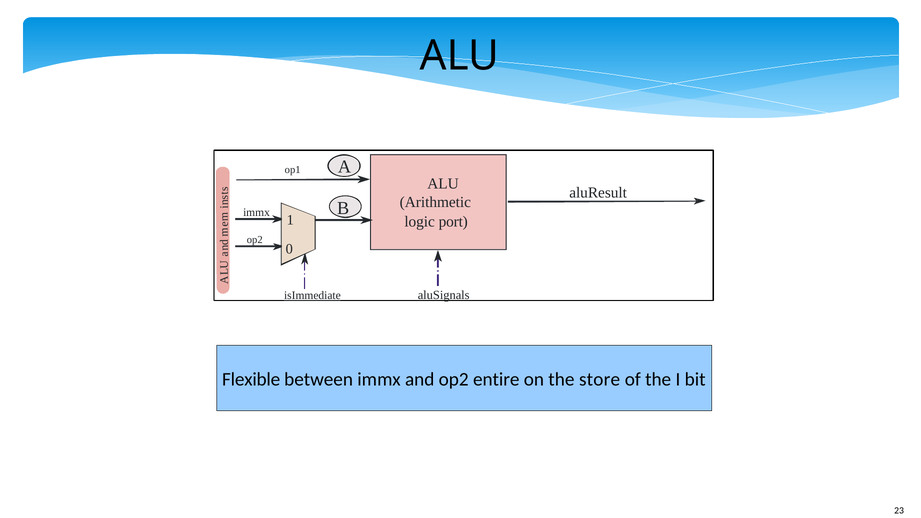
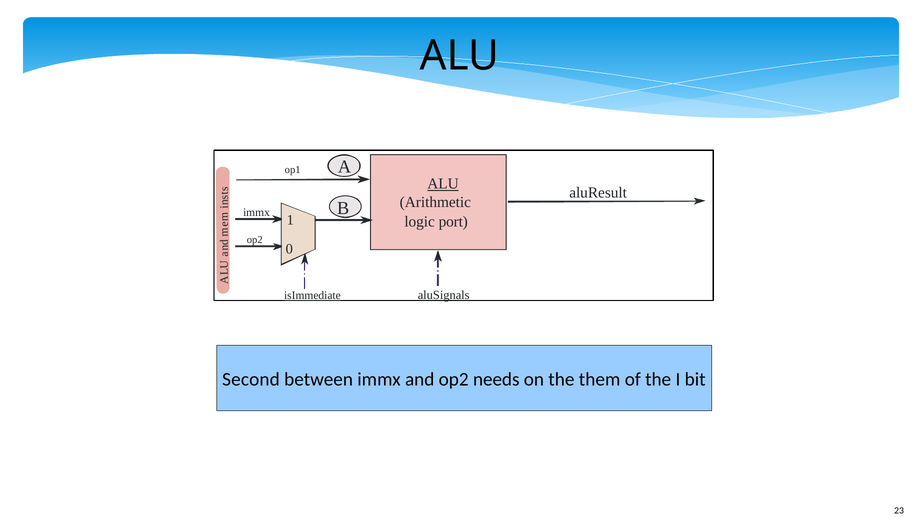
ALU underline: none -> present (443, 184)
Flexible: Flexible -> Second (251, 380)
entire: entire -> needs (496, 380)
store: store -> them (600, 380)
